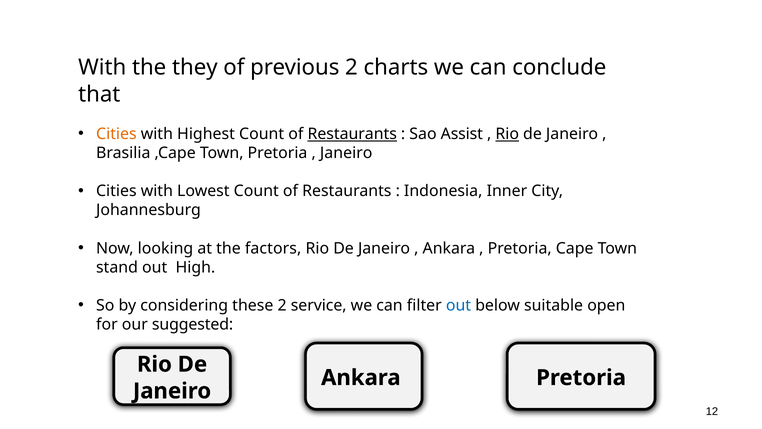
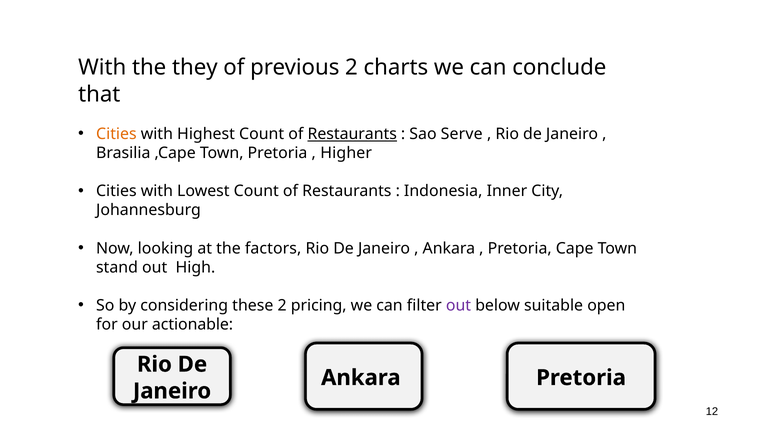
Assist: Assist -> Serve (462, 134)
Rio underline: present -> none (507, 134)
Janeiro: Janeiro -> Higher (346, 153)
service: service -> pricing (319, 305)
out colour: blue -> purple (459, 305)
suggested: suggested -> actionable (193, 324)
